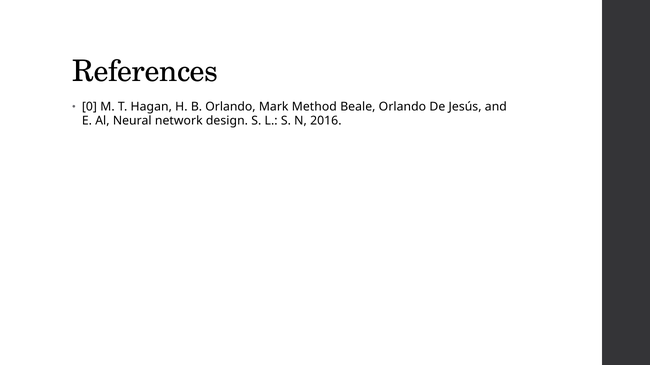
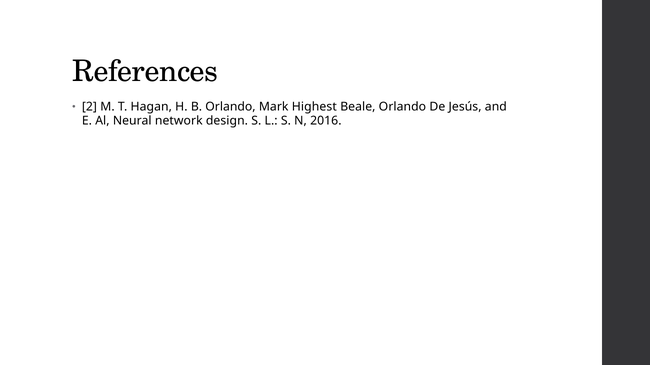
0: 0 -> 2 (89, 107)
Method: Method -> Highest (314, 107)
